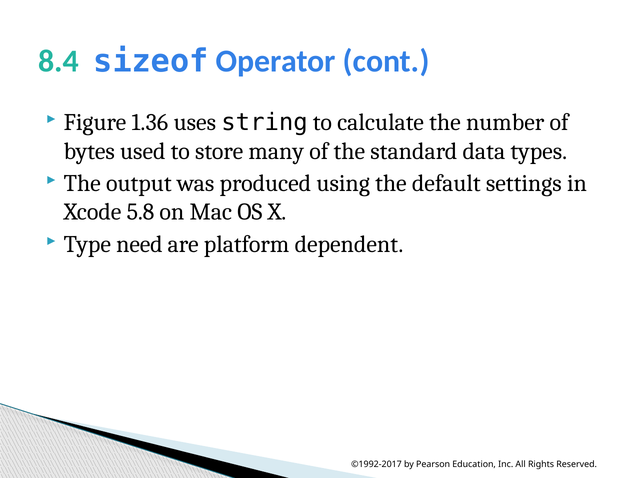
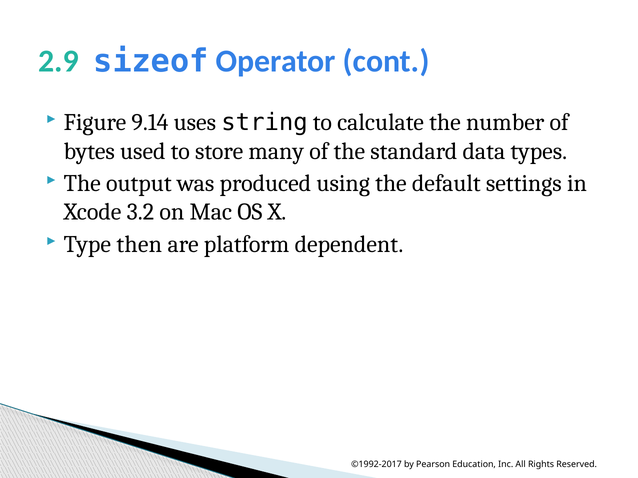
8.4: 8.4 -> 2.9 (59, 61)
1.36: 1.36 -> 9.14 (150, 123)
5.8: 5.8 -> 3.2 (140, 212)
need: need -> then (139, 245)
